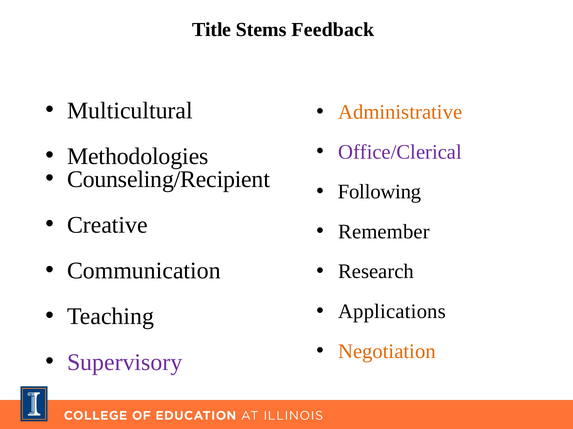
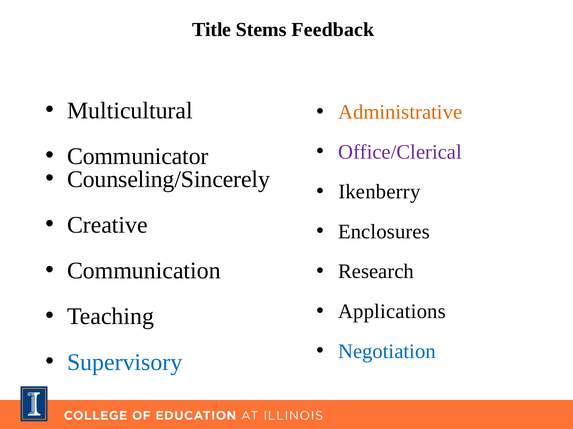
Methodologies: Methodologies -> Communicator (138, 157)
Counseling/Recipient: Counseling/Recipient -> Counseling/Sincerely (168, 179)
Following: Following -> Ikenberry (379, 192)
Remember: Remember -> Enclosures (384, 232)
Negotiation colour: orange -> blue (387, 352)
Supervisory colour: purple -> blue (125, 363)
